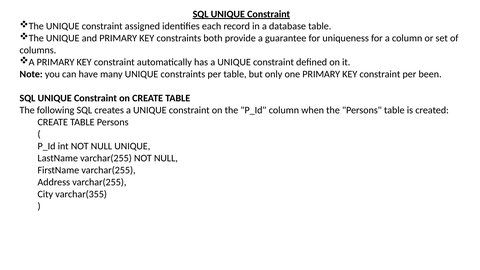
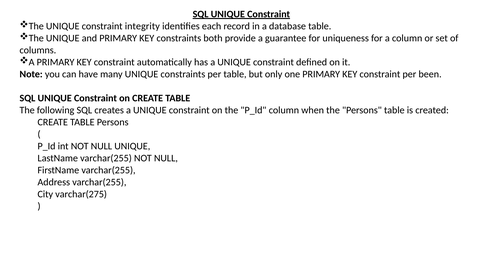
assigned: assigned -> integrity (142, 26)
varchar(355: varchar(355 -> varchar(275 (81, 194)
